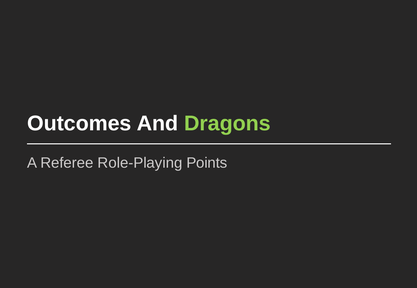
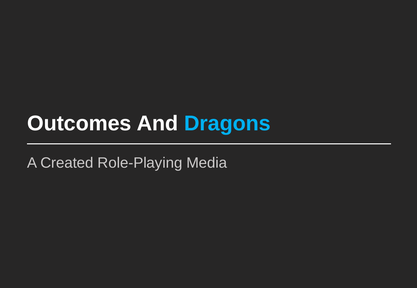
Dragons colour: light green -> light blue (227, 124)
Referee: Referee -> Created (67, 163)
Points: Points -> Media (207, 163)
